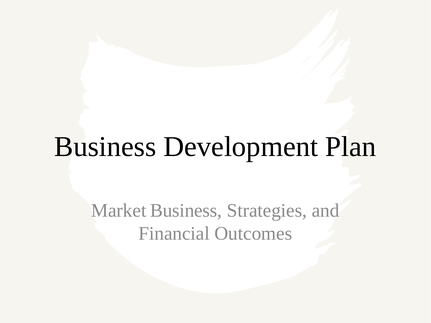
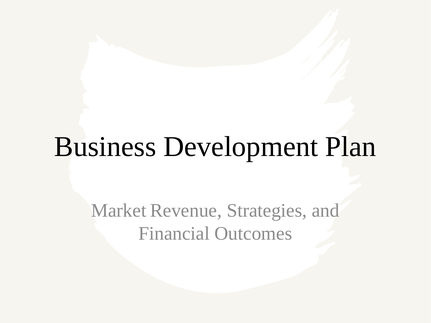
Market Business: Business -> Revenue (186, 211)
